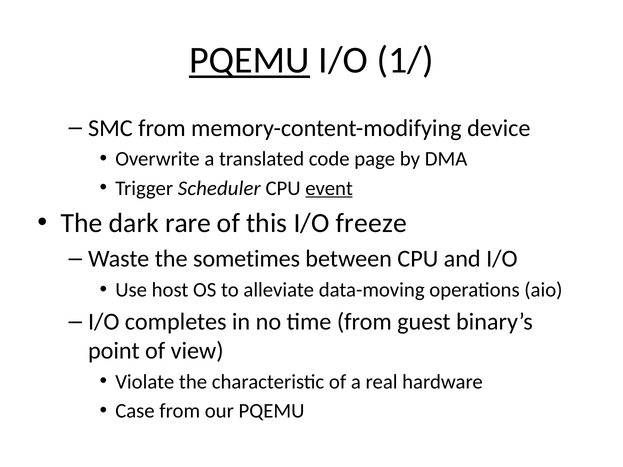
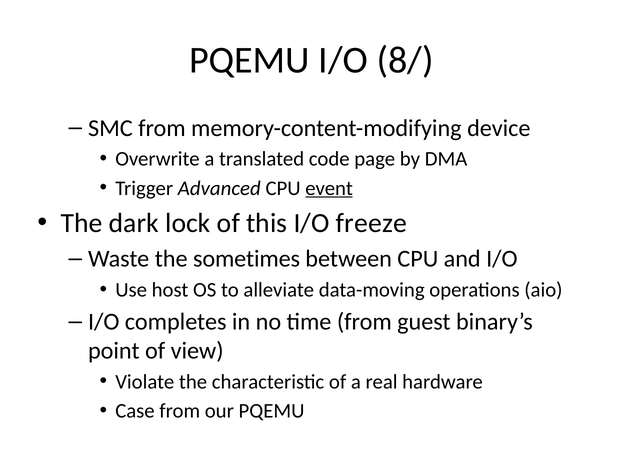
PQEMU underline: present -> none (249, 60)
1/: 1/ -> 8/ (405, 60)
Scheduler: Scheduler -> Advanced (219, 188)
rare: rare -> lock (188, 223)
